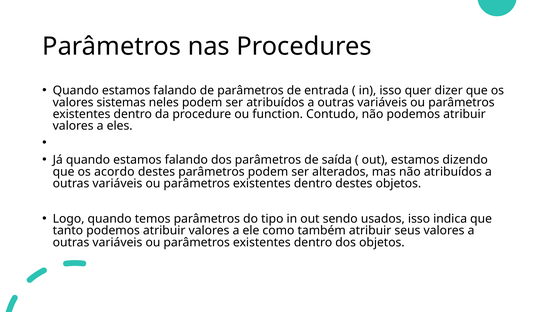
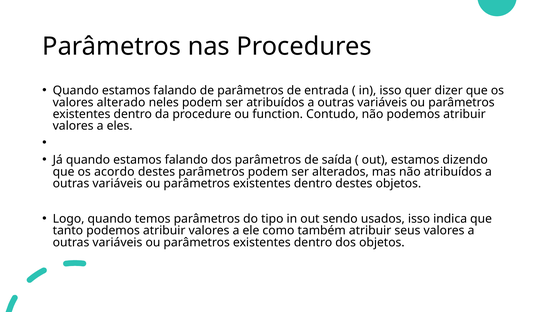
sistemas: sistemas -> alterado (121, 102)
